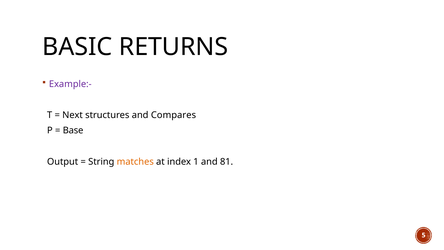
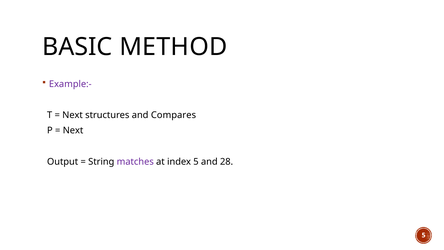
RETURNS: RETURNS -> METHOD (173, 47)
Base: Base -> Next (73, 130)
matches colour: orange -> purple (135, 162)
index 1: 1 -> 5 (196, 162)
81: 81 -> 28 (227, 162)
